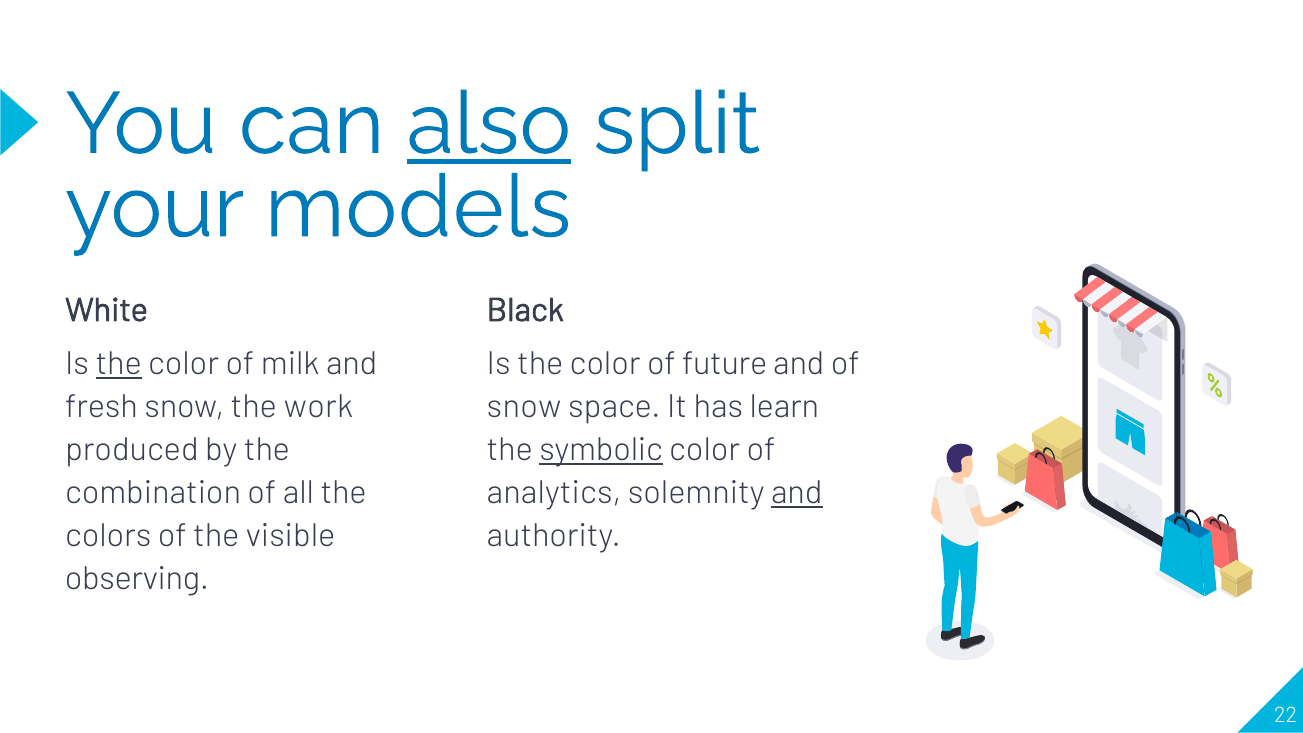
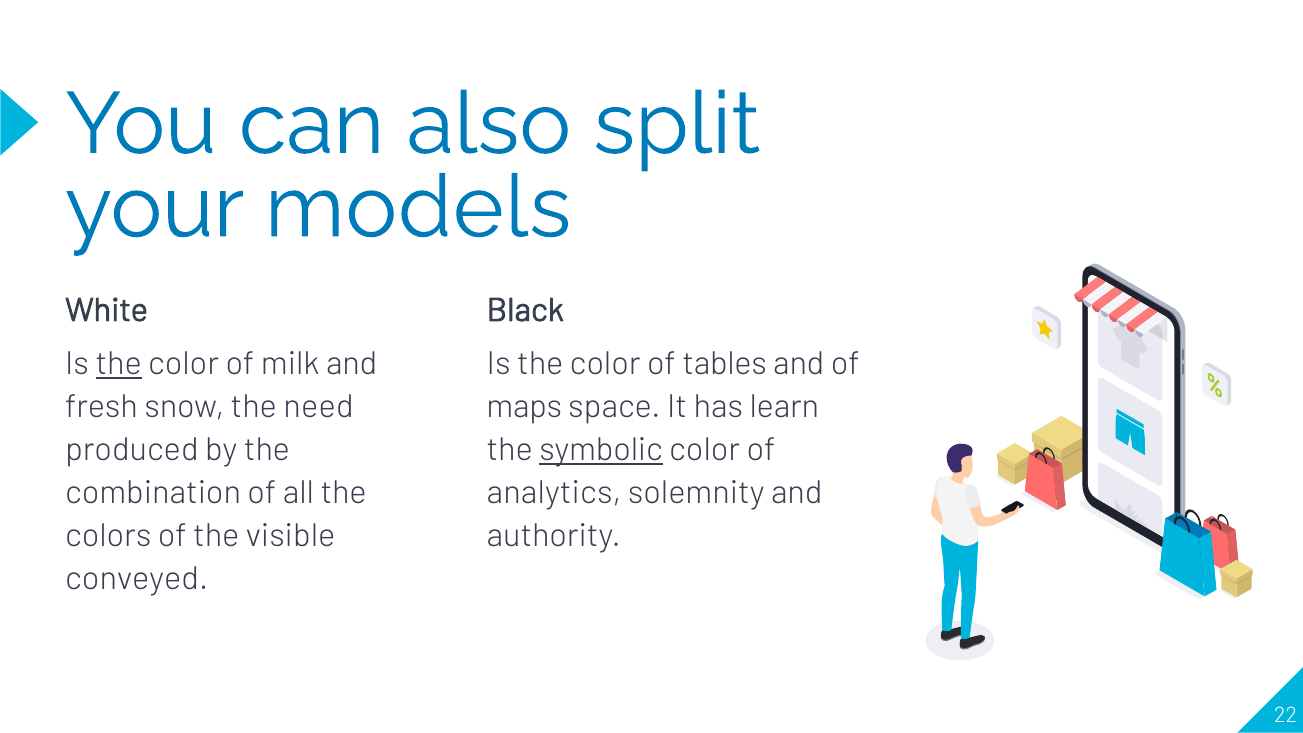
also underline: present -> none (489, 124)
future: future -> tables (725, 364)
work: work -> need (319, 407)
snow: snow -> maps (524, 407)
and underline: present -> none (797, 493)
observing: observing -> conveyed (137, 579)
